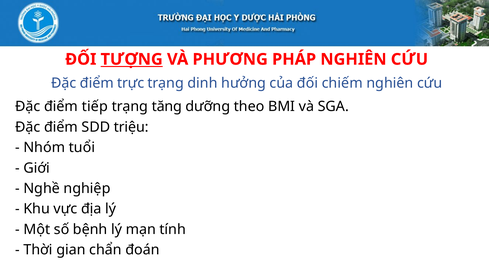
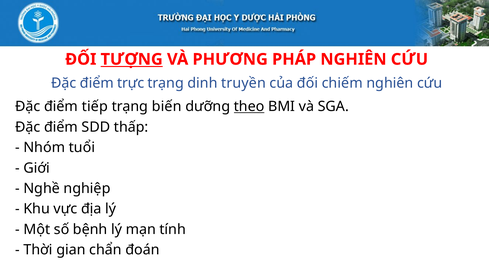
hưởng: hưởng -> truyền (244, 83)
tăng: tăng -> biến (167, 107)
theo underline: none -> present (249, 107)
triệu: triệu -> thấp (131, 127)
